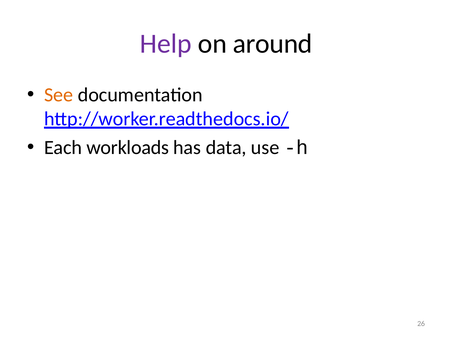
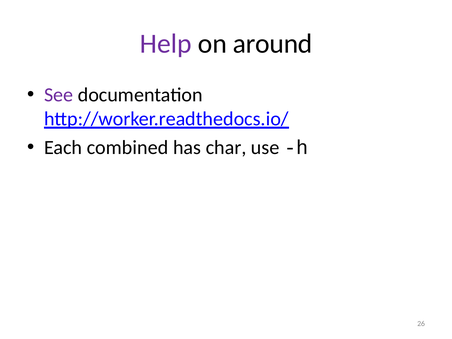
See colour: orange -> purple (59, 95)
workloads: workloads -> combined (128, 148)
data: data -> char (226, 148)
